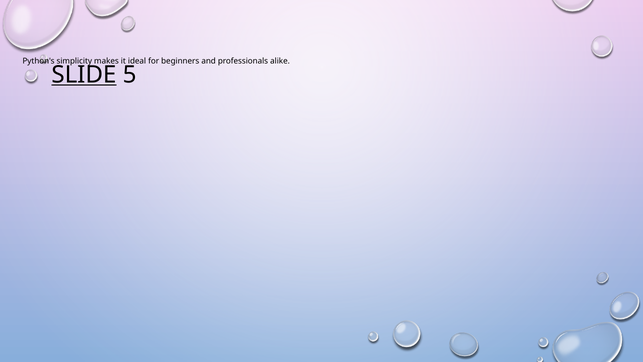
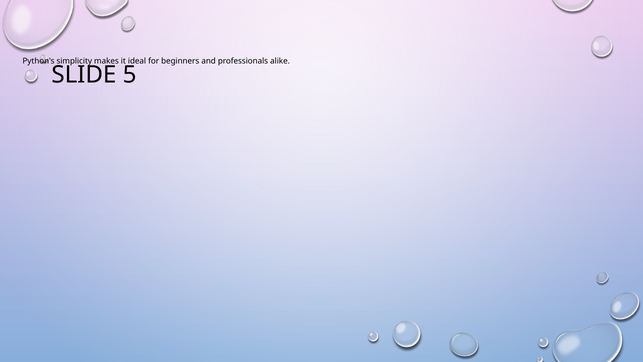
SLIDE underline: present -> none (84, 75)
